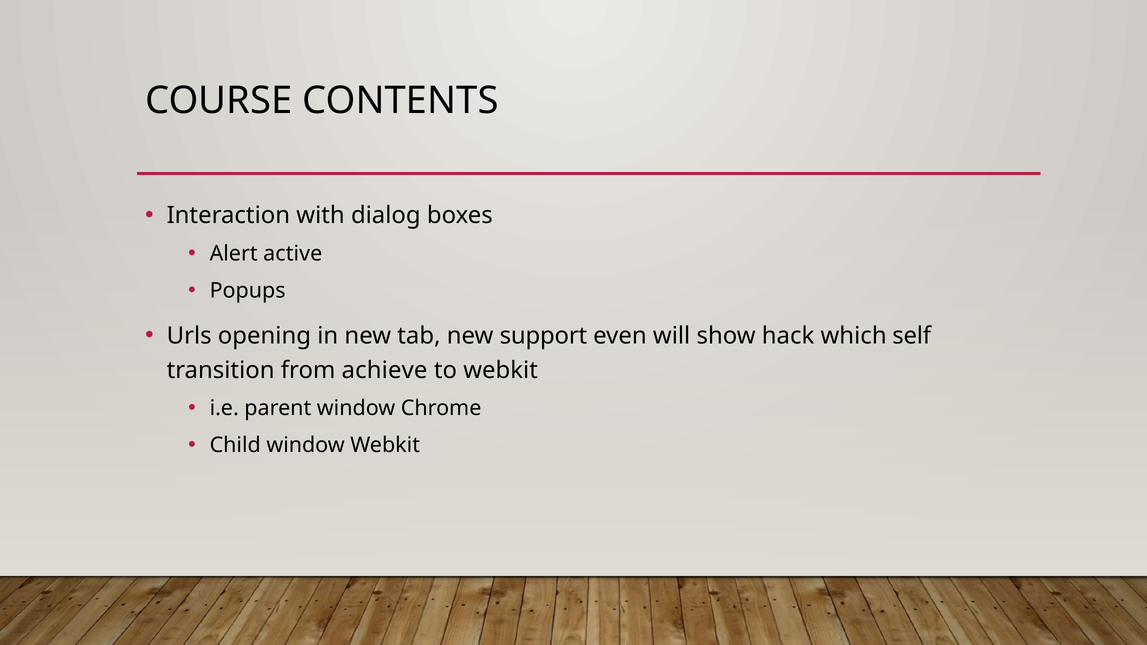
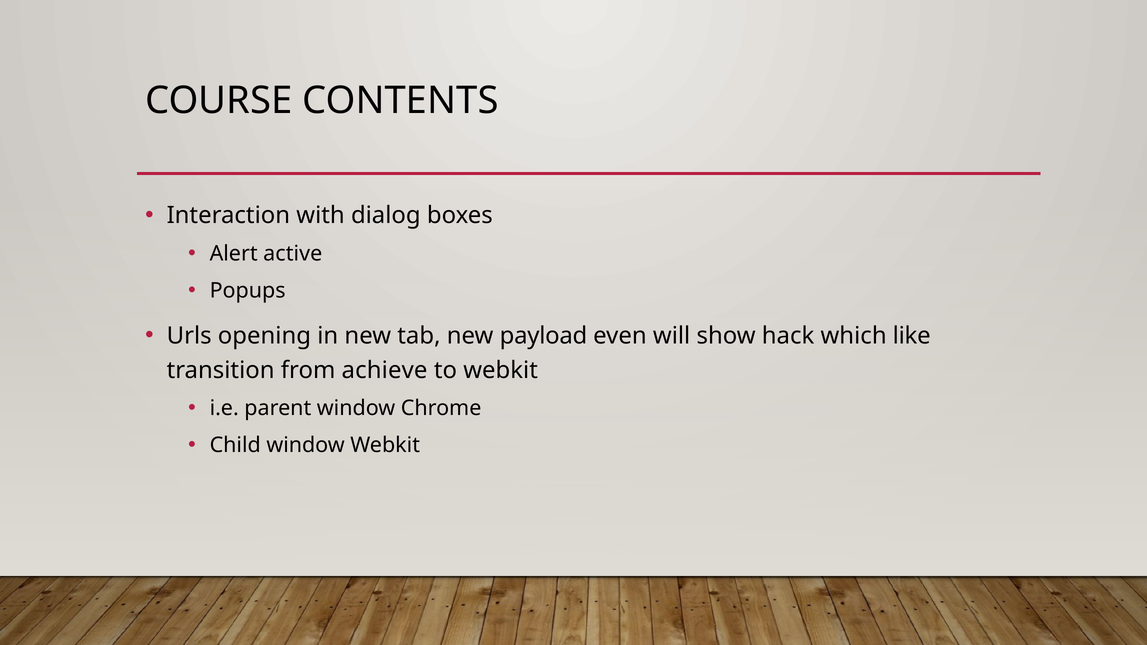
support: support -> payload (543, 336)
self: self -> like (912, 336)
